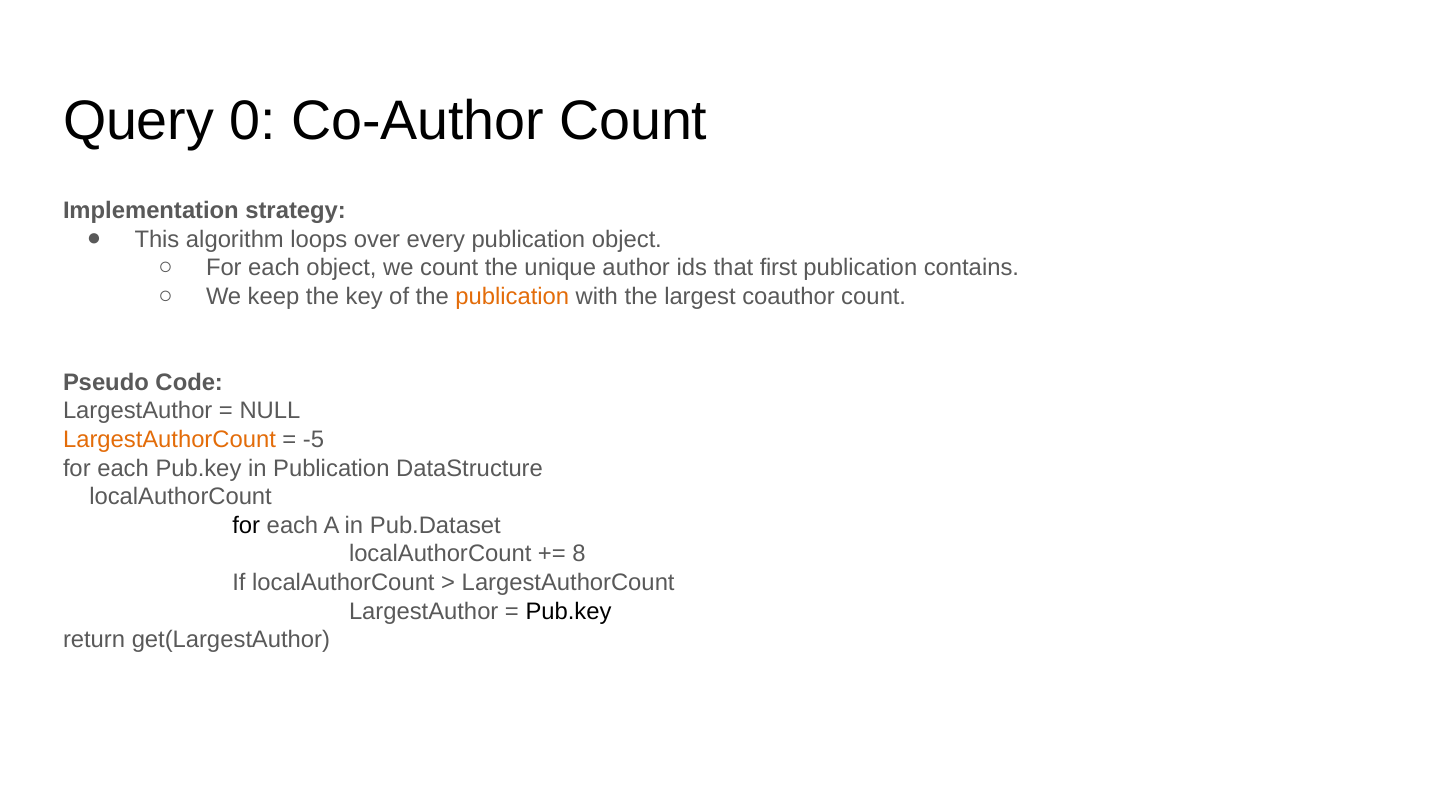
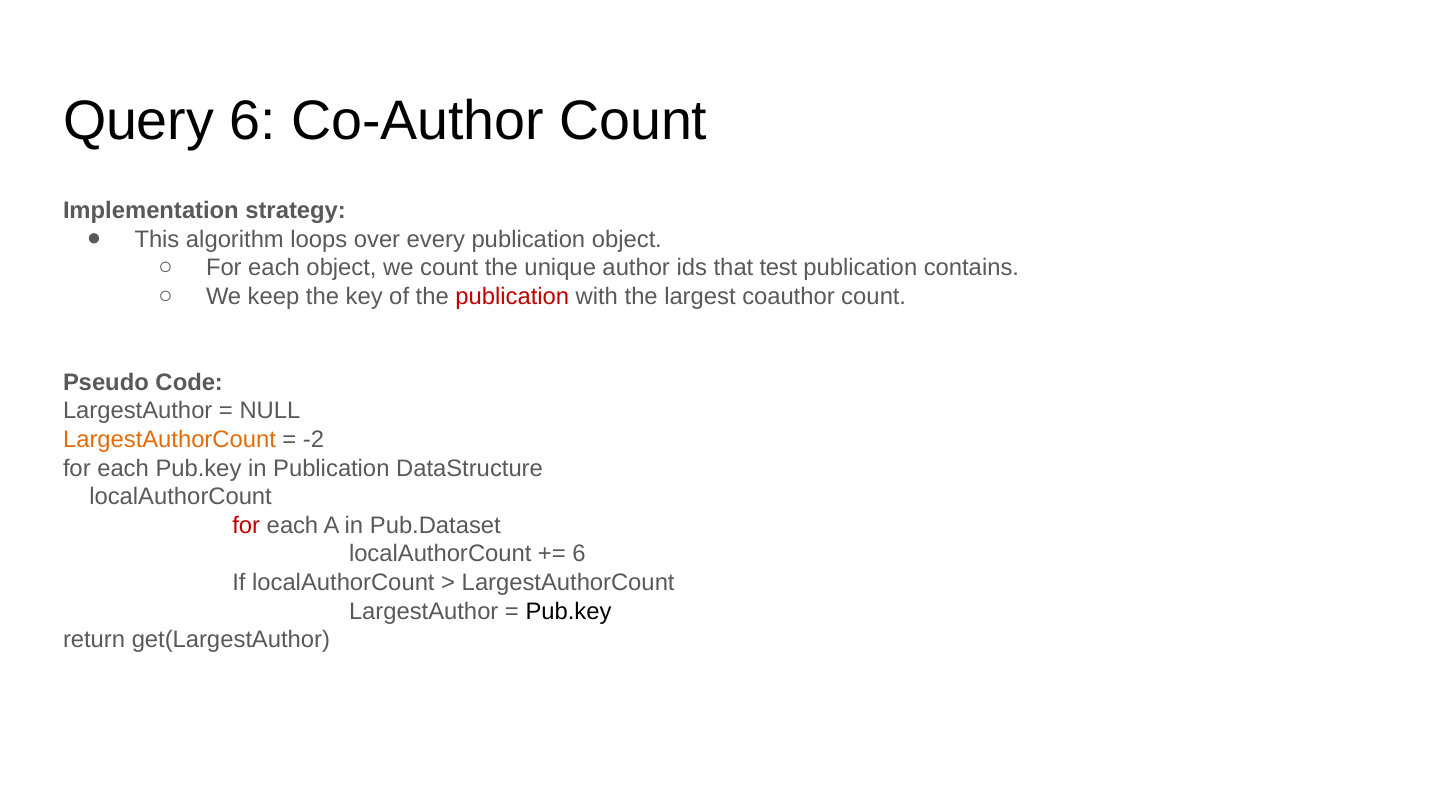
Query 0: 0 -> 6 (253, 121)
first: first -> test (778, 268)
publication colour: orange -> red (512, 296)
-5: -5 -> -2 (313, 439)
for colour: black -> red (246, 525)
8: 8 -> 6 (579, 554)
